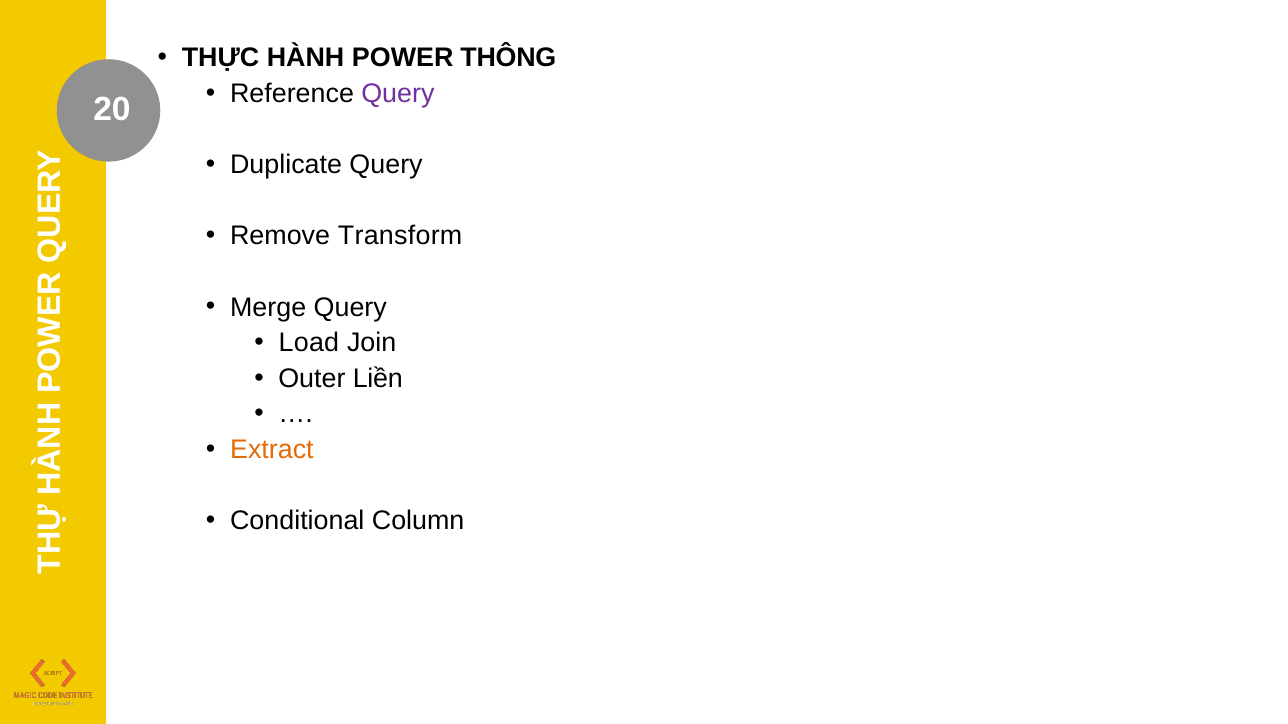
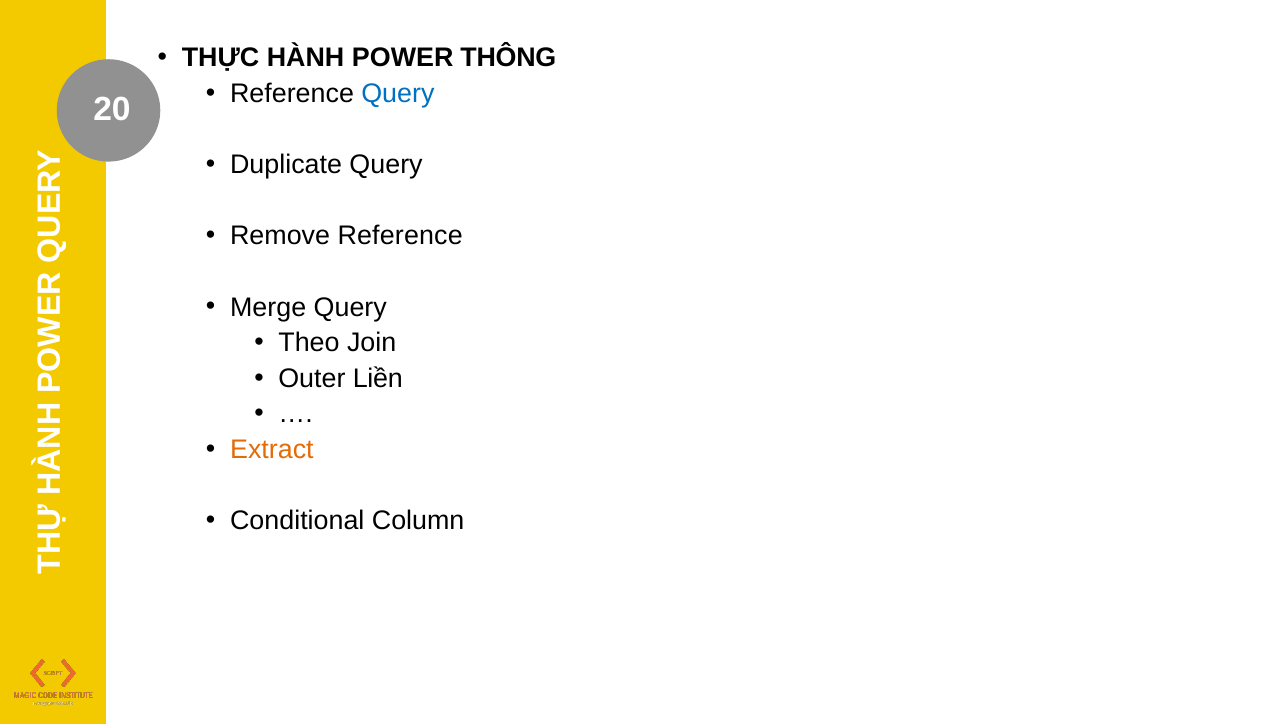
Query colour: purple -> blue (398, 93)
Remove Transform: Transform -> Reference (400, 236)
Load: Load -> Theo (309, 343)
